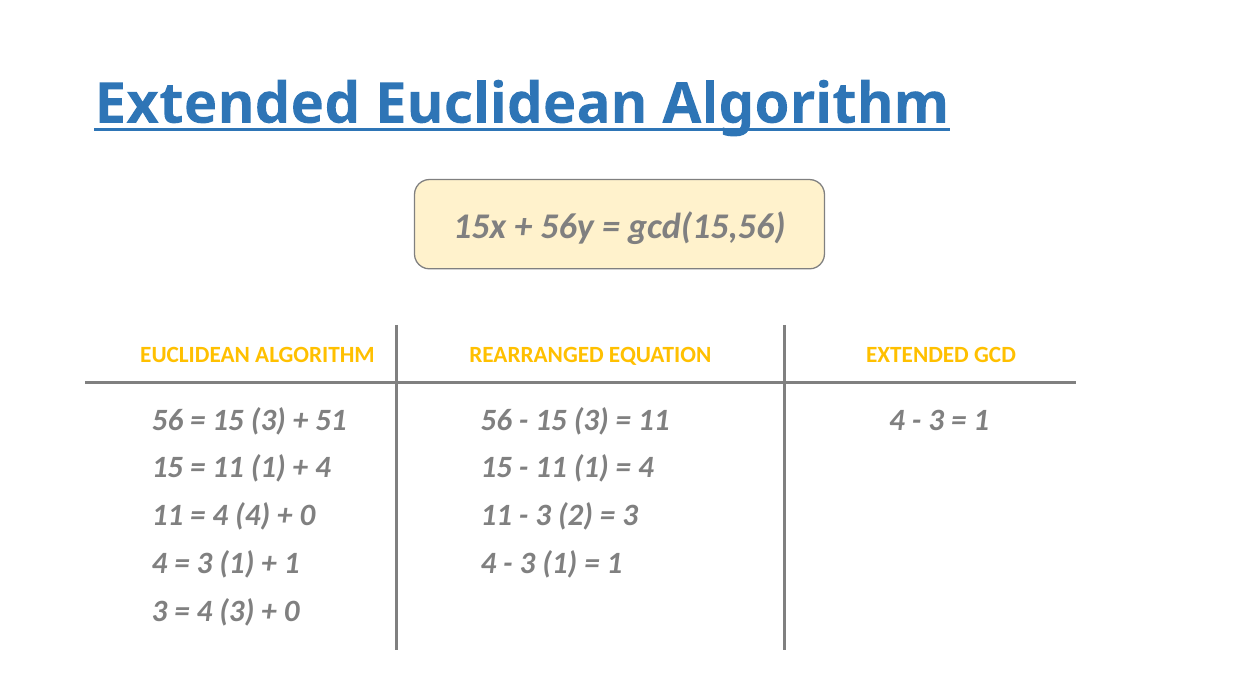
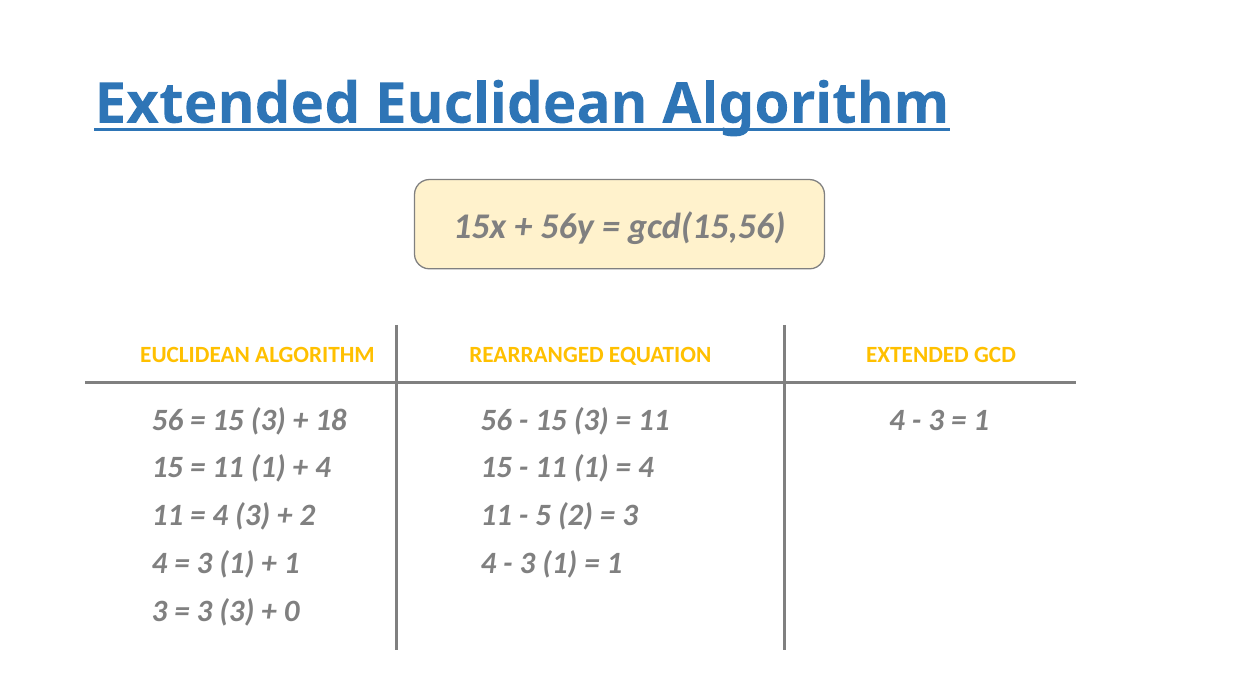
51: 51 -> 18 (331, 420)
4 4: 4 -> 3 (253, 515)
0: 0 -> 2 (307, 515)
3: 3 -> 5 (543, 515)
4: 4 -> 3 (205, 611)
